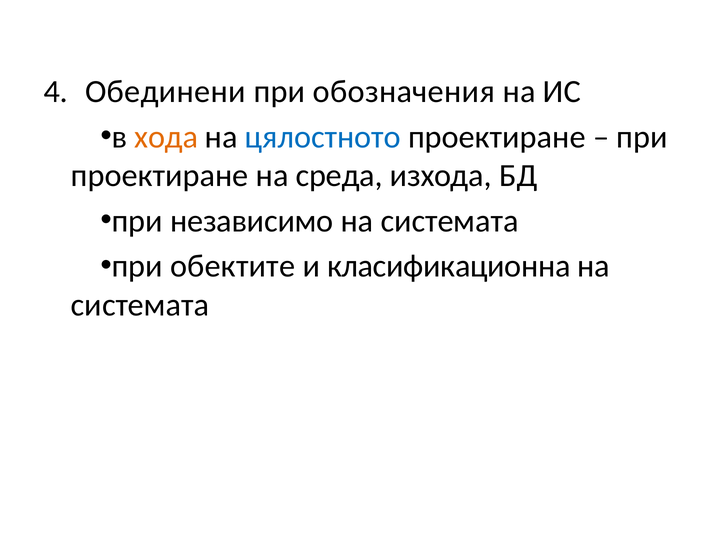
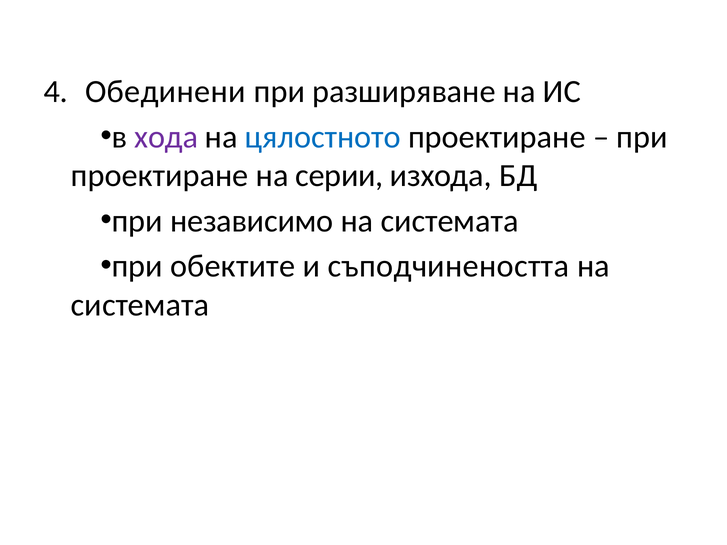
обозначения: обозначения -> разширяване (404, 92)
хода colour: orange -> purple (166, 137)
среда: среда -> серии (339, 176)
класификационна: класификационна -> съподчинеността (448, 266)
